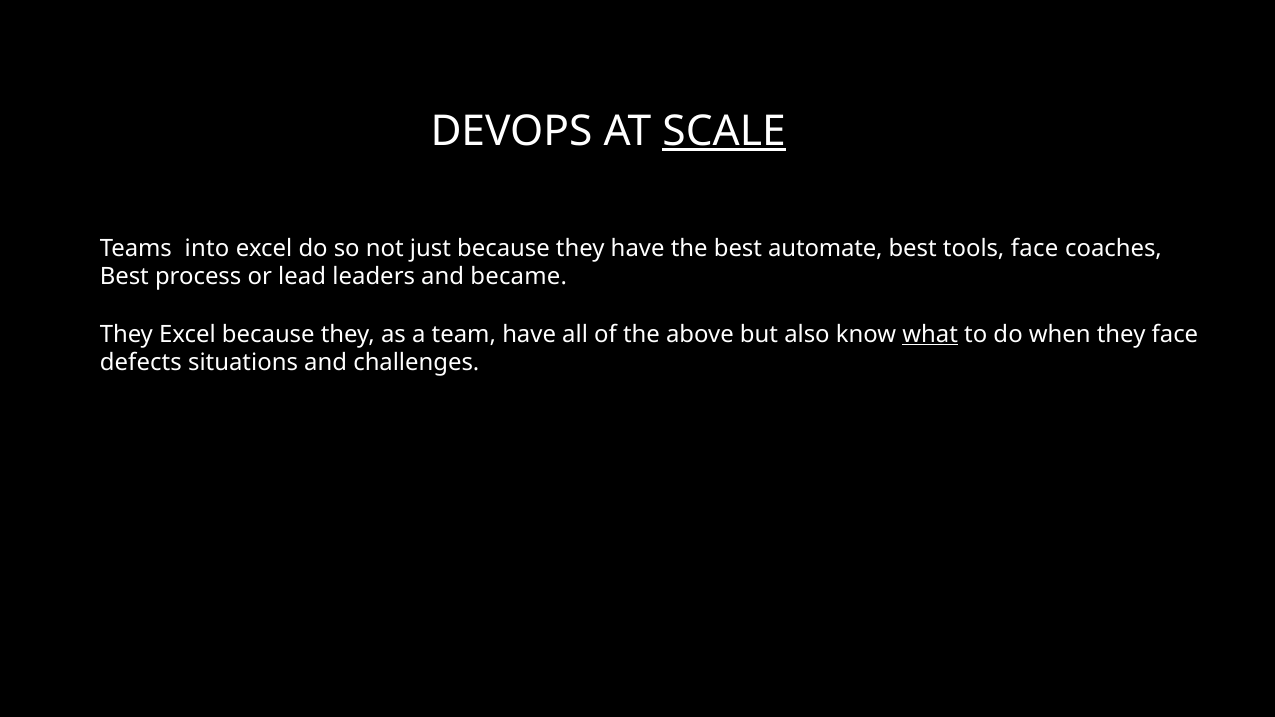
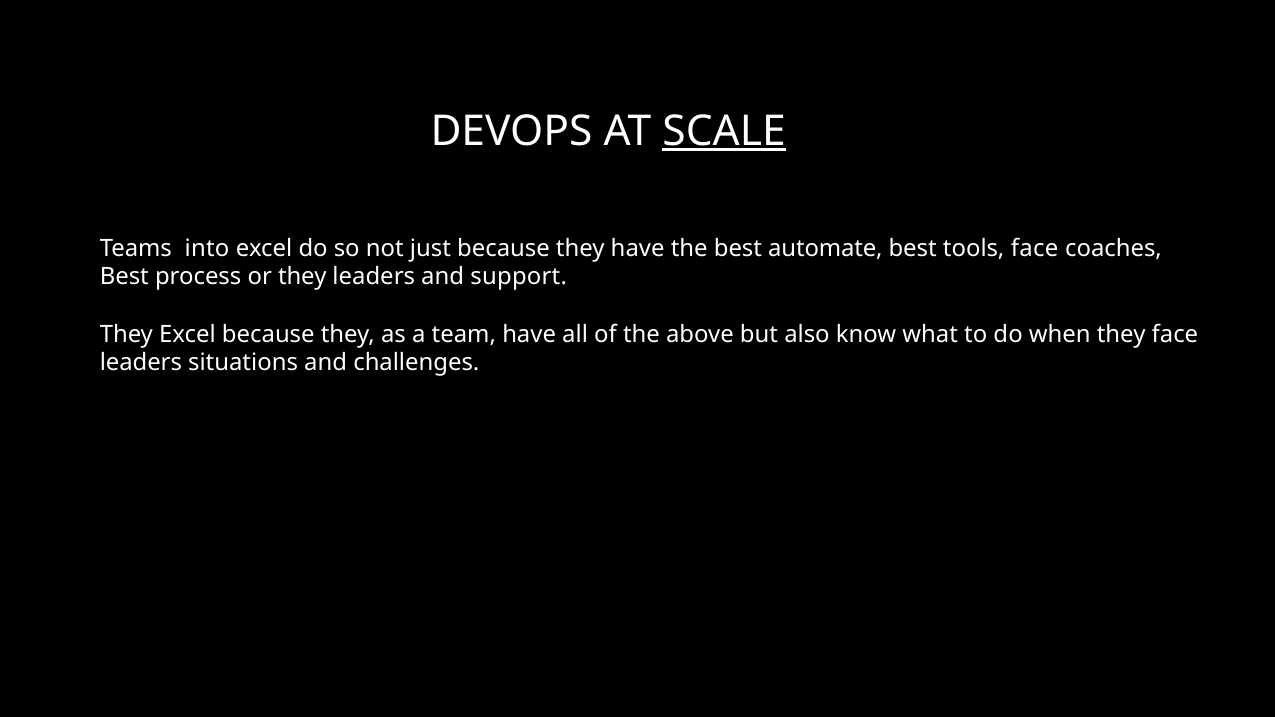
or lead: lead -> they (302, 277)
became: became -> support (519, 277)
what underline: present -> none (930, 335)
defects: defects -> leaders (141, 363)
